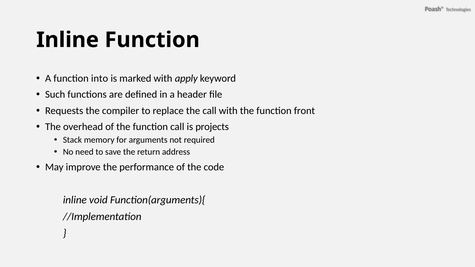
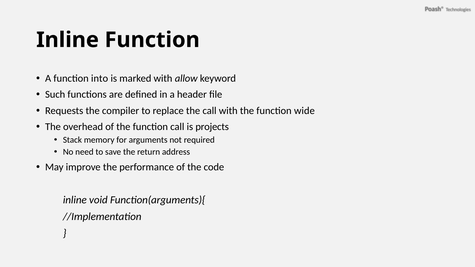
apply: apply -> allow (186, 78)
front: front -> wide (304, 111)
